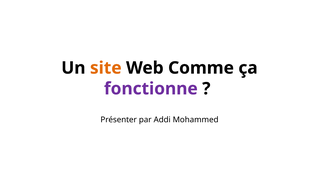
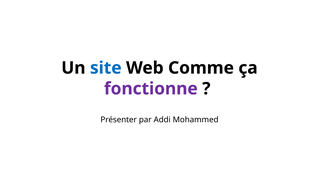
site colour: orange -> blue (106, 68)
